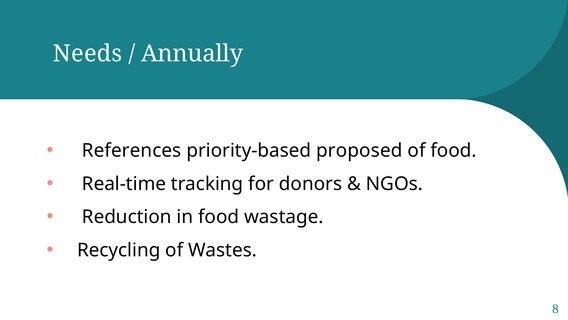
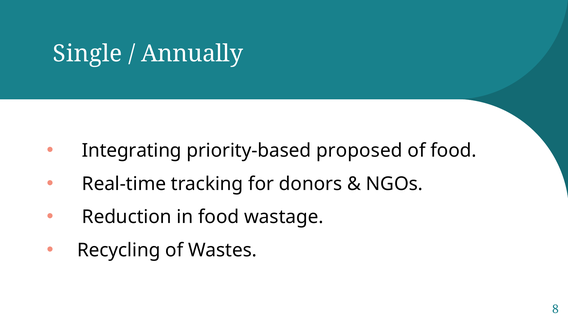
Needs: Needs -> Single (88, 54)
References: References -> Integrating (132, 150)
